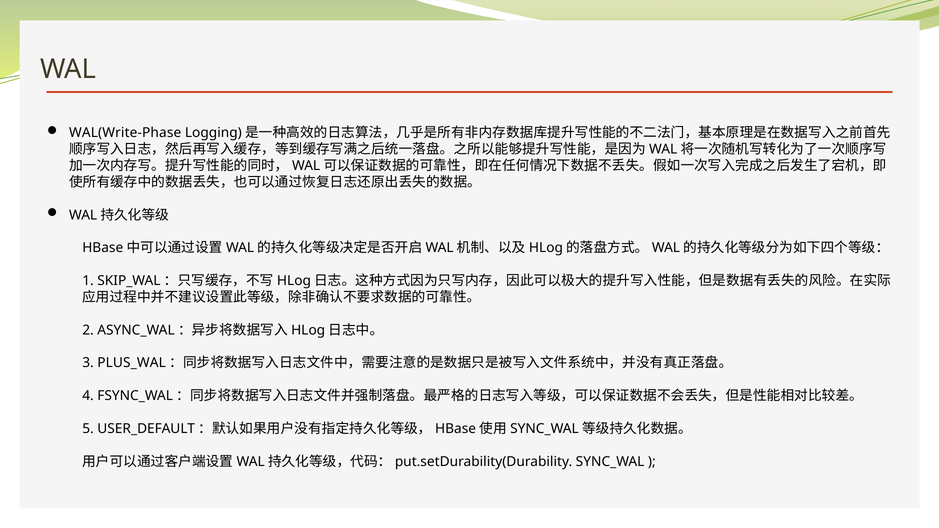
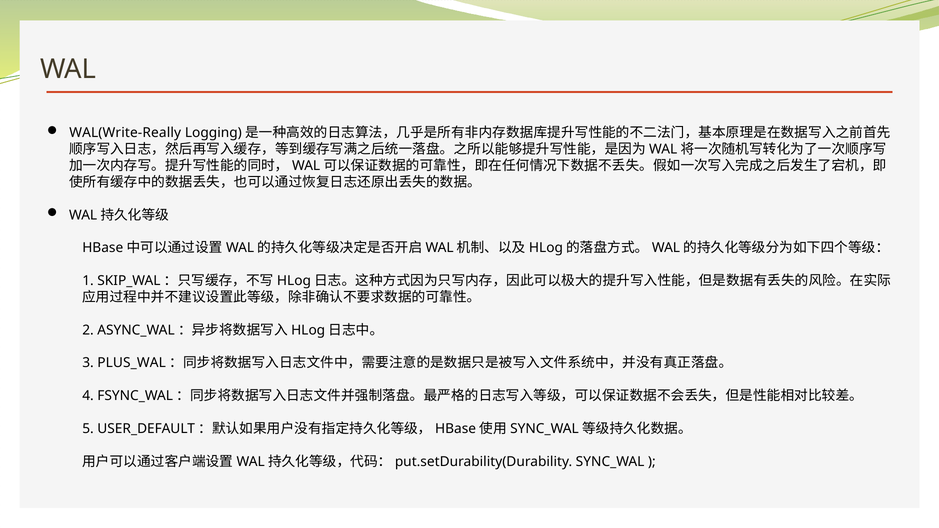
WAL(Write-Phase: WAL(Write-Phase -> WAL(Write-Really (125, 133)
